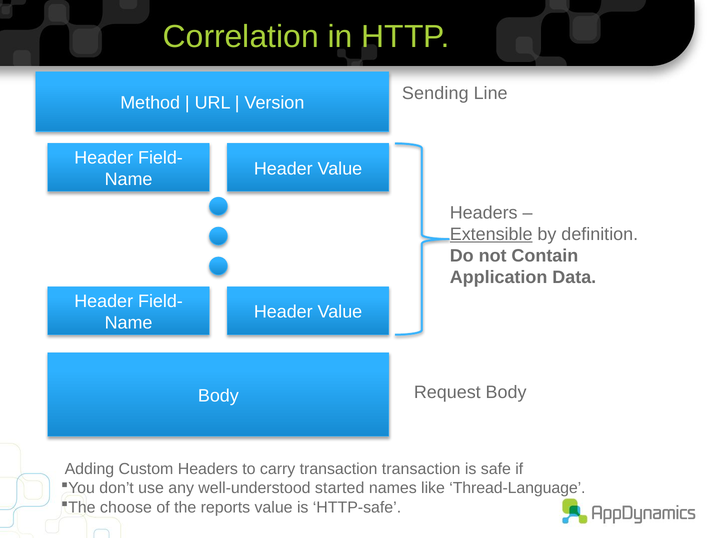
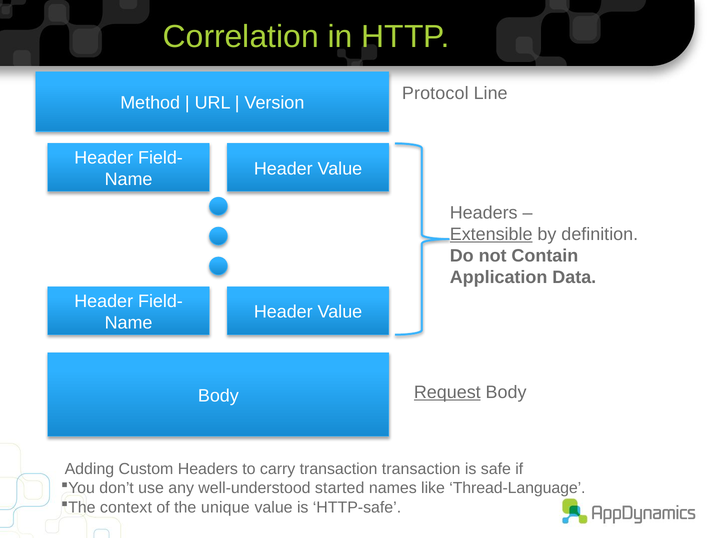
Sending: Sending -> Protocol (435, 93)
Request underline: none -> present (447, 392)
choose: choose -> context (126, 508)
reports: reports -> unique (225, 508)
